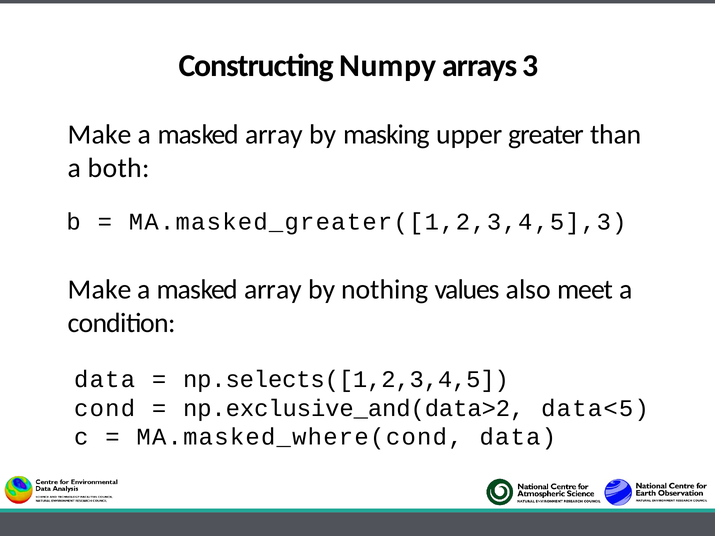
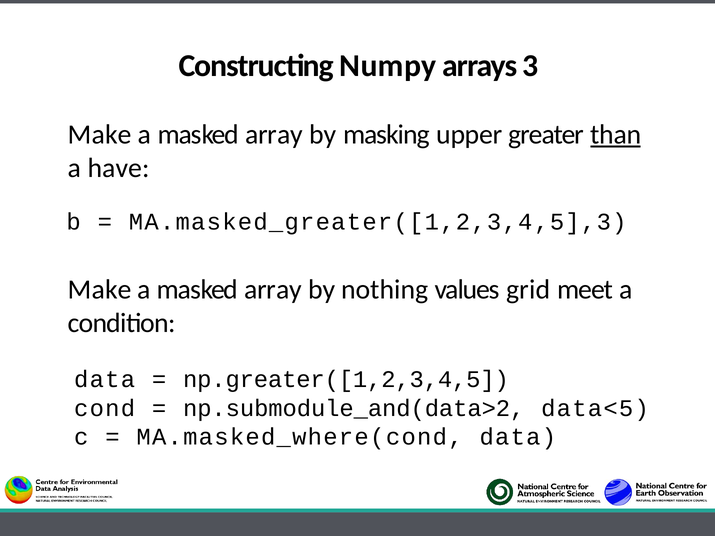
than underline: none -> present (616, 135)
both: both -> have (119, 168)
also: also -> grid (528, 290)
np.selects([1,2,3,4,5: np.selects([1,2,3,4,5 -> np.greater([1,2,3,4,5 (346, 380)
np.exclusive_and(data>2: np.exclusive_and(data>2 -> np.submodule_and(data>2 (354, 408)
